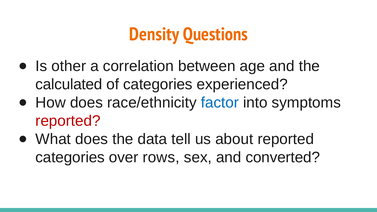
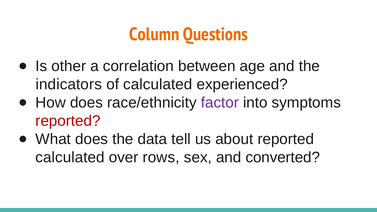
Density: Density -> Column (154, 34)
calculated: calculated -> indicators (69, 84)
of categories: categories -> calculated (158, 84)
factor colour: blue -> purple (220, 103)
categories: categories -> calculated (70, 157)
